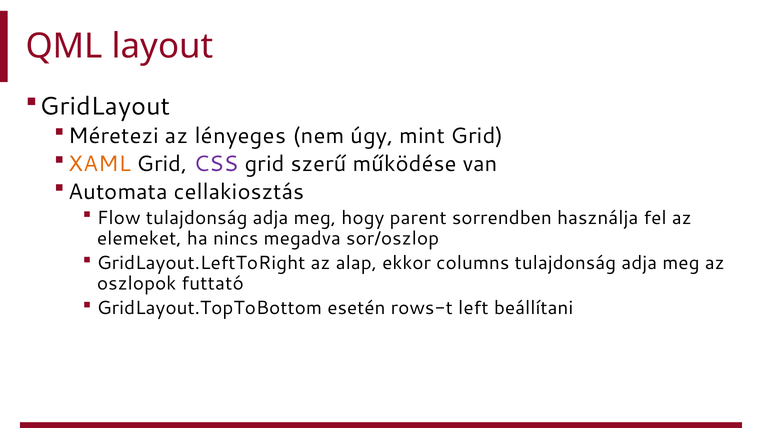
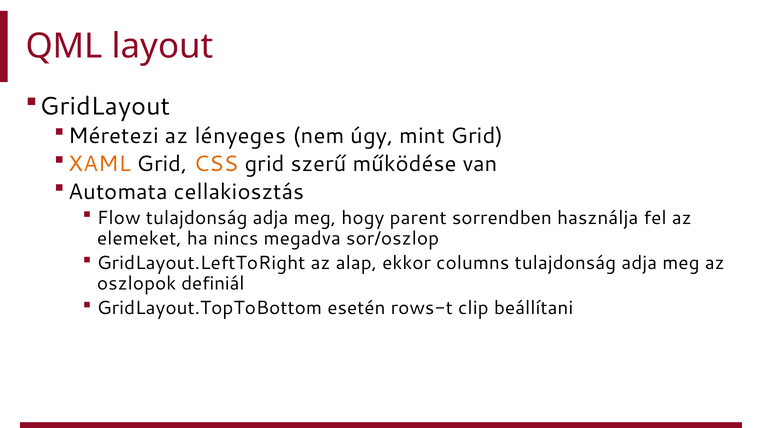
CSS colour: purple -> orange (216, 164)
futtató: futtató -> definiál (213, 284)
left: left -> clip (473, 308)
